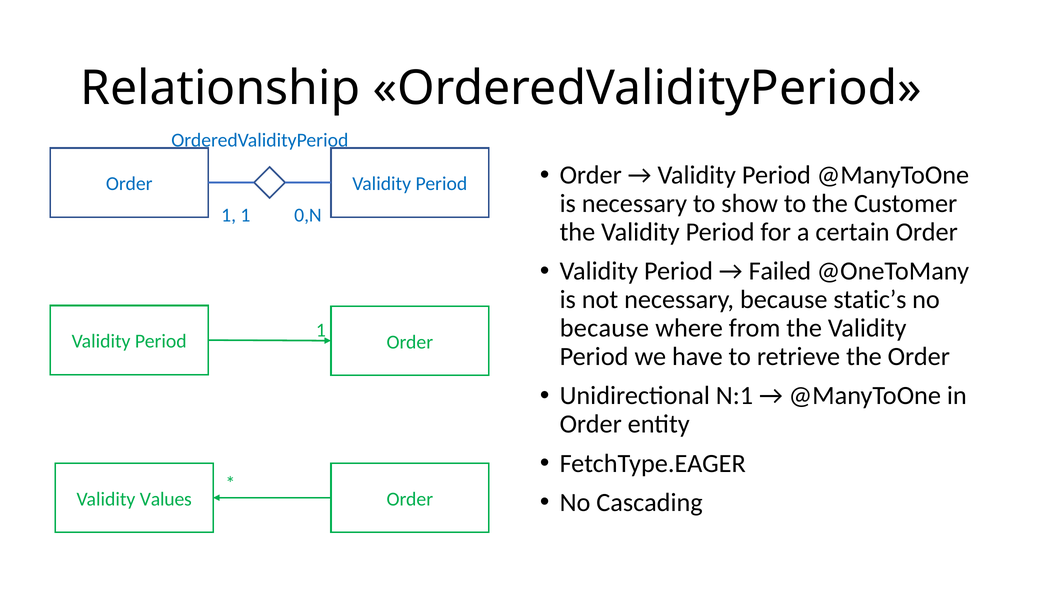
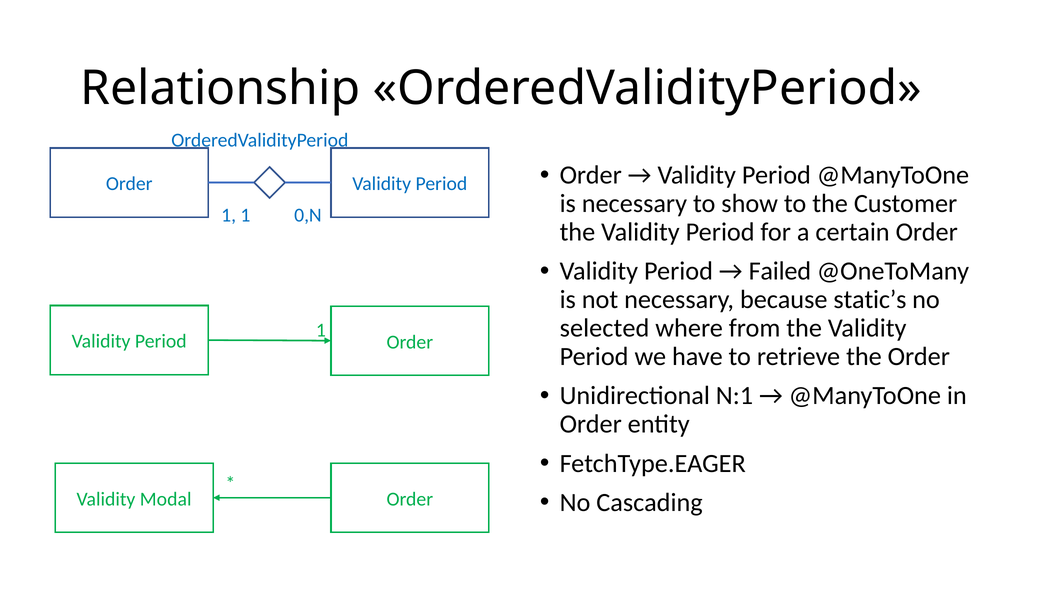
because: because -> selected (604, 328)
Values: Values -> Modal (166, 499)
